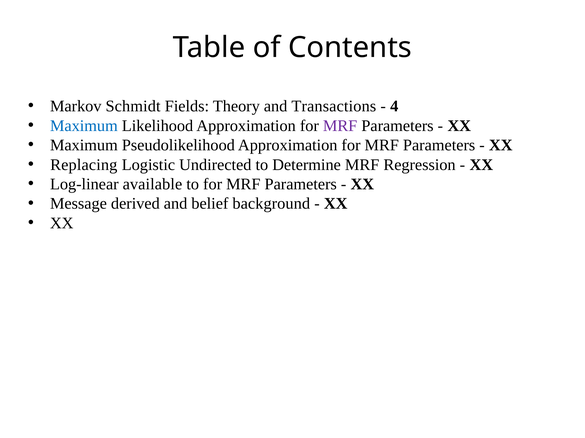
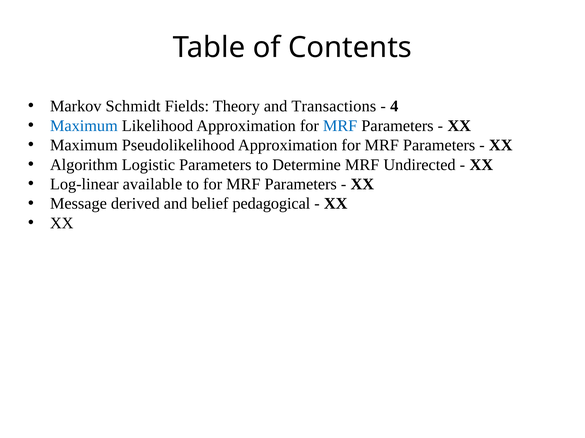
MRF colour: purple -> blue (340, 126)
Replacing: Replacing -> Algorithm (84, 165)
Logistic Undirected: Undirected -> Parameters (215, 165)
Regression: Regression -> Undirected (420, 165)
background: background -> pedagogical (271, 204)
